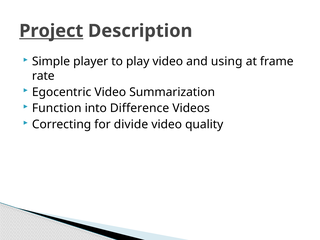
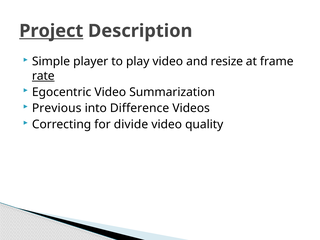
using: using -> resize (227, 61)
rate underline: none -> present (43, 76)
Function: Function -> Previous (57, 108)
